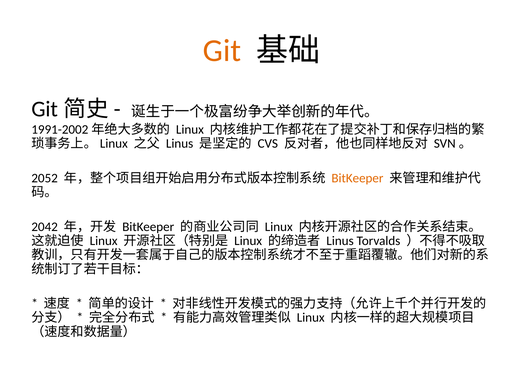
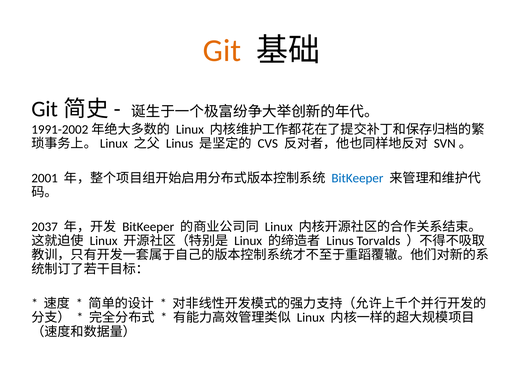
2052: 2052 -> 2001 (45, 178)
BitKeeper colour: orange -> blue (357, 178)
2042: 2042 -> 2037 (45, 227)
